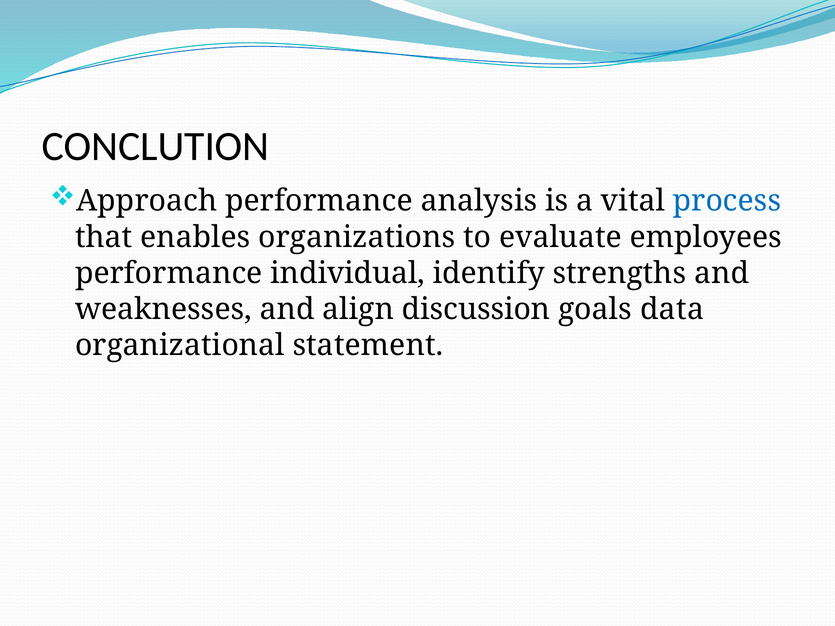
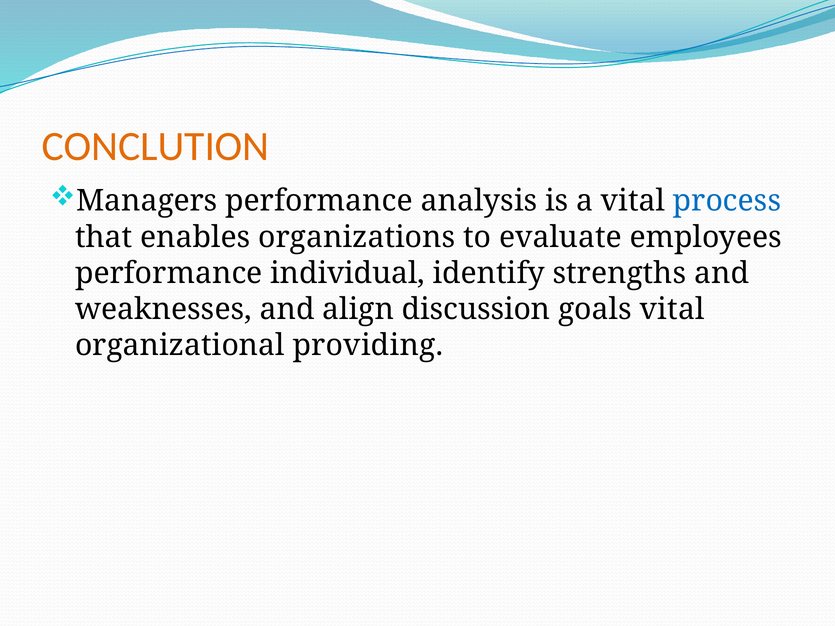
CONCLUTION colour: black -> orange (156, 147)
Approach: Approach -> Managers (147, 201)
goals data: data -> vital (672, 310)
statement: statement -> providing (368, 346)
